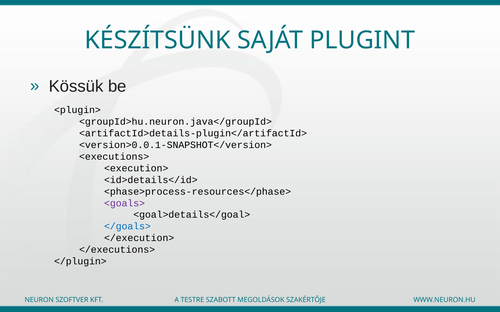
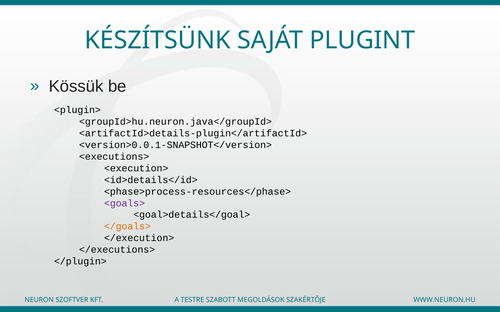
</goals> colour: blue -> orange (127, 227)
